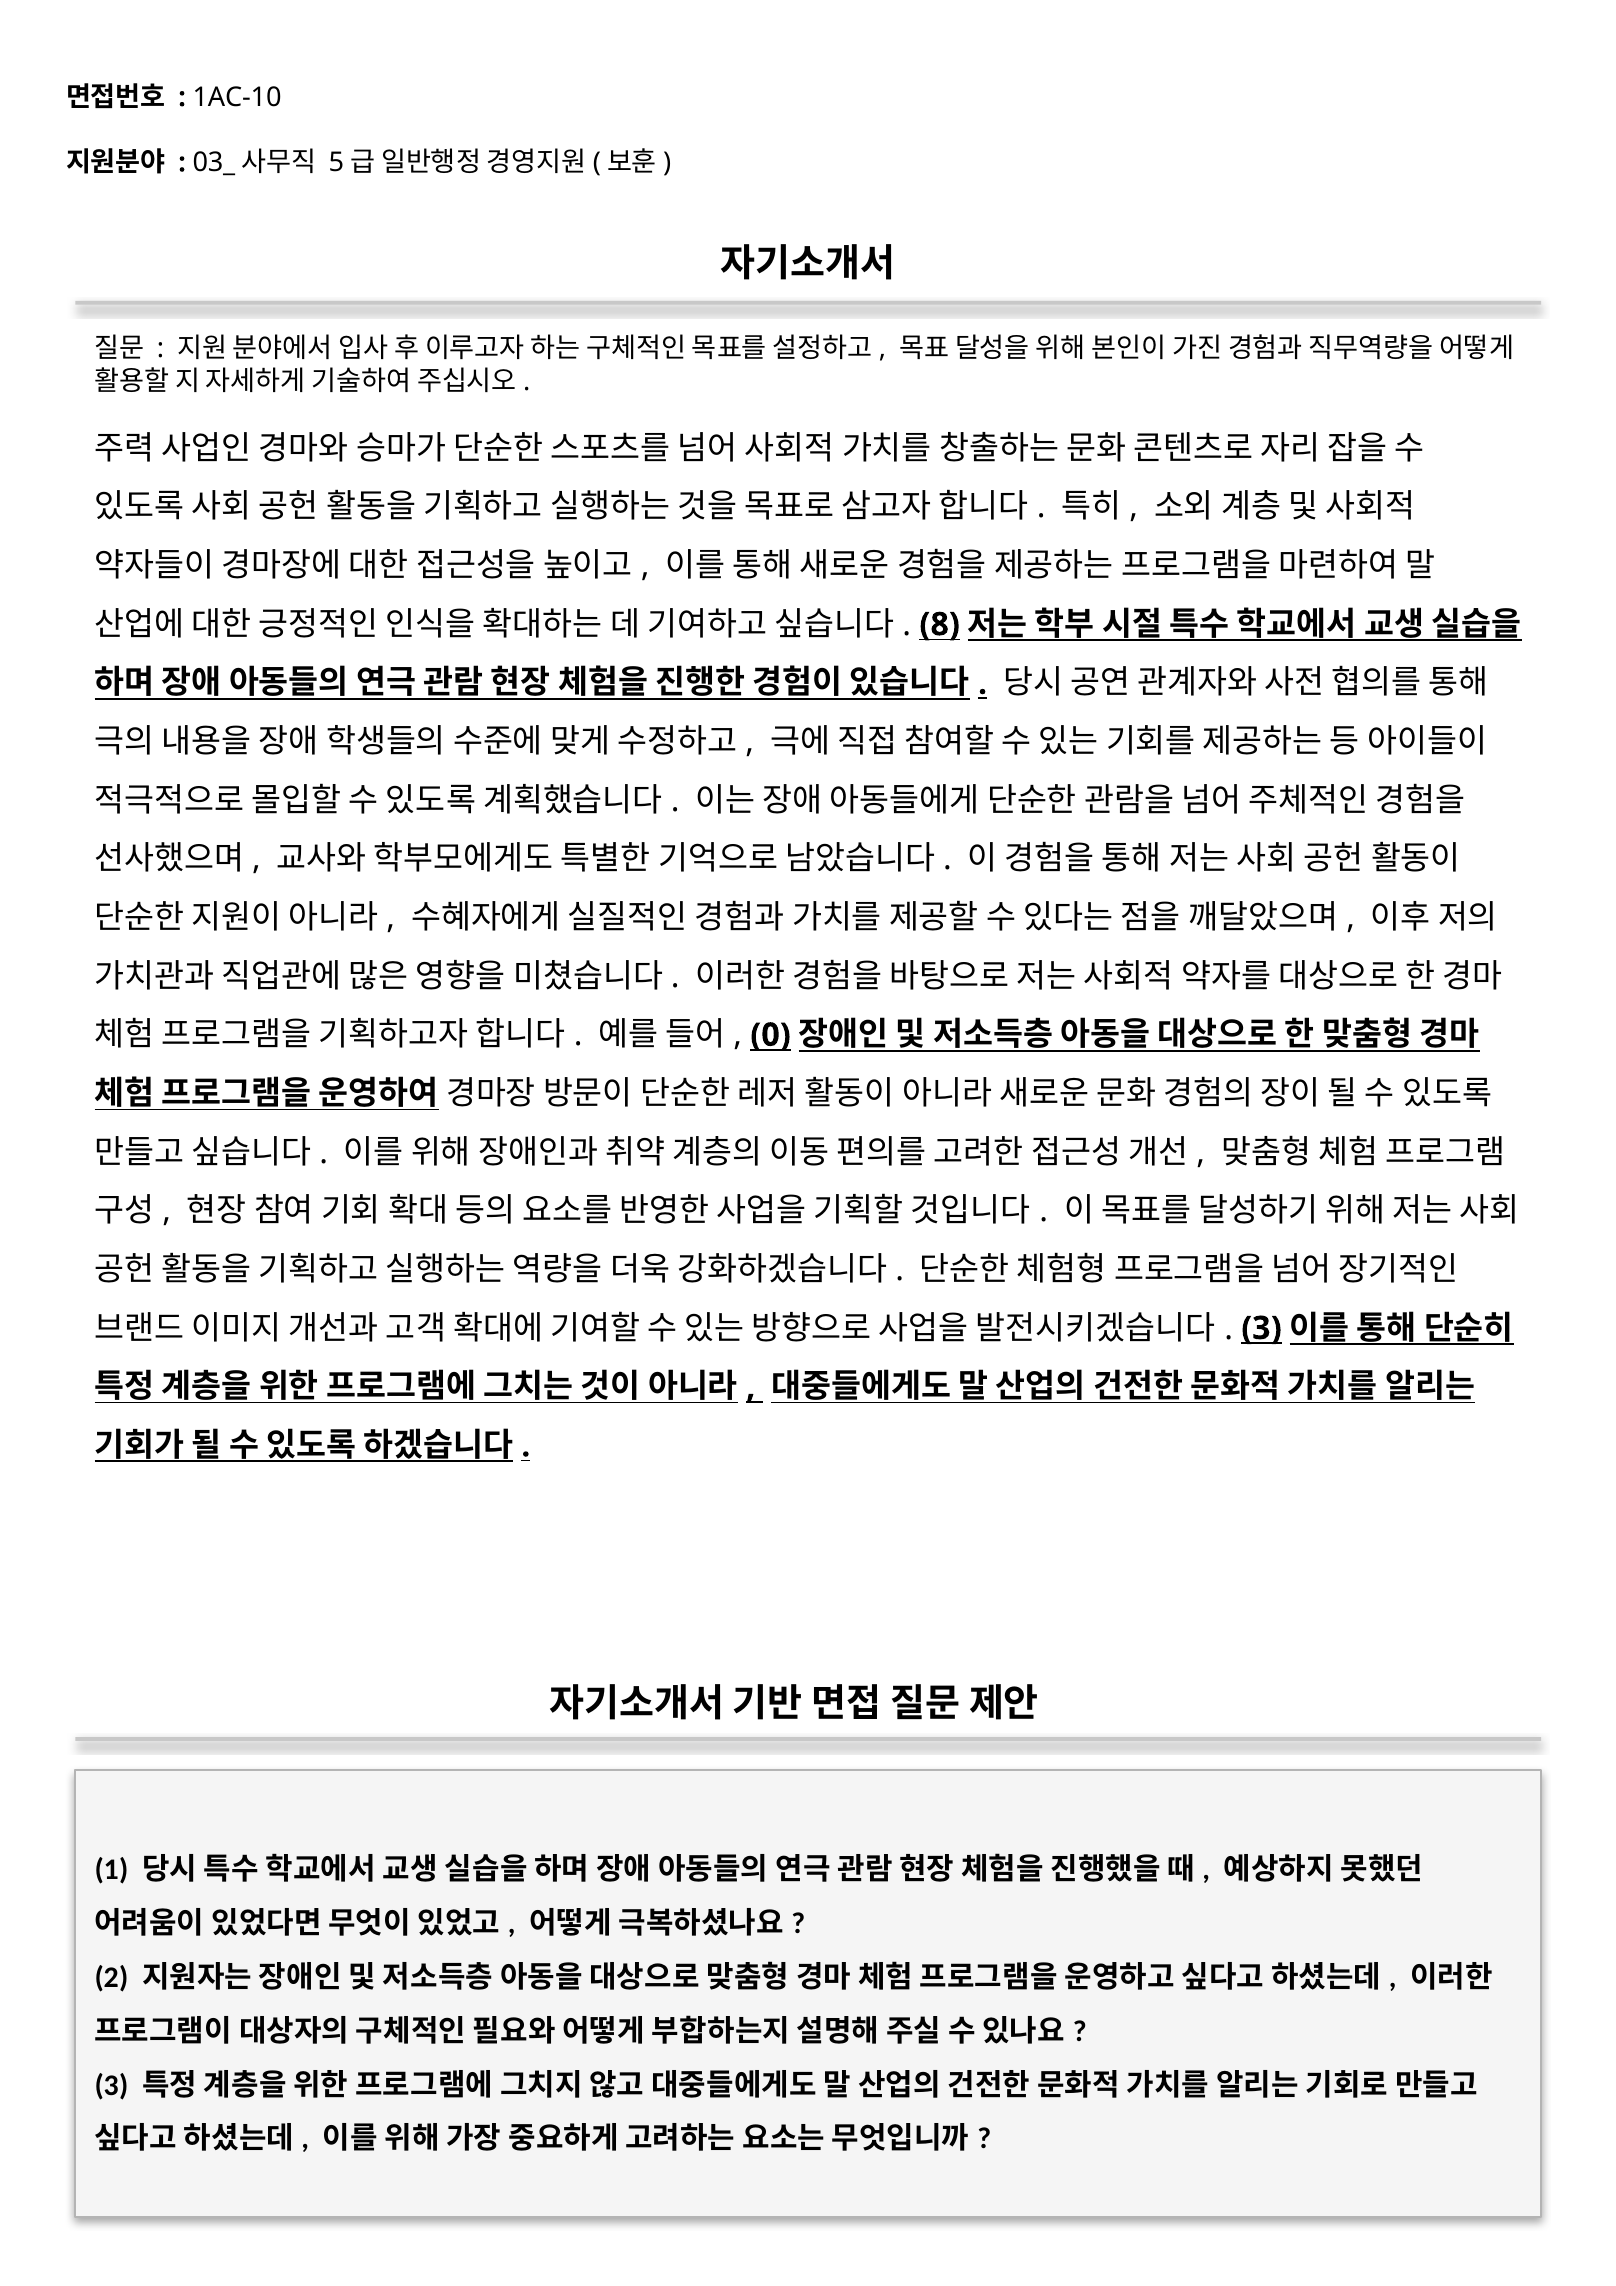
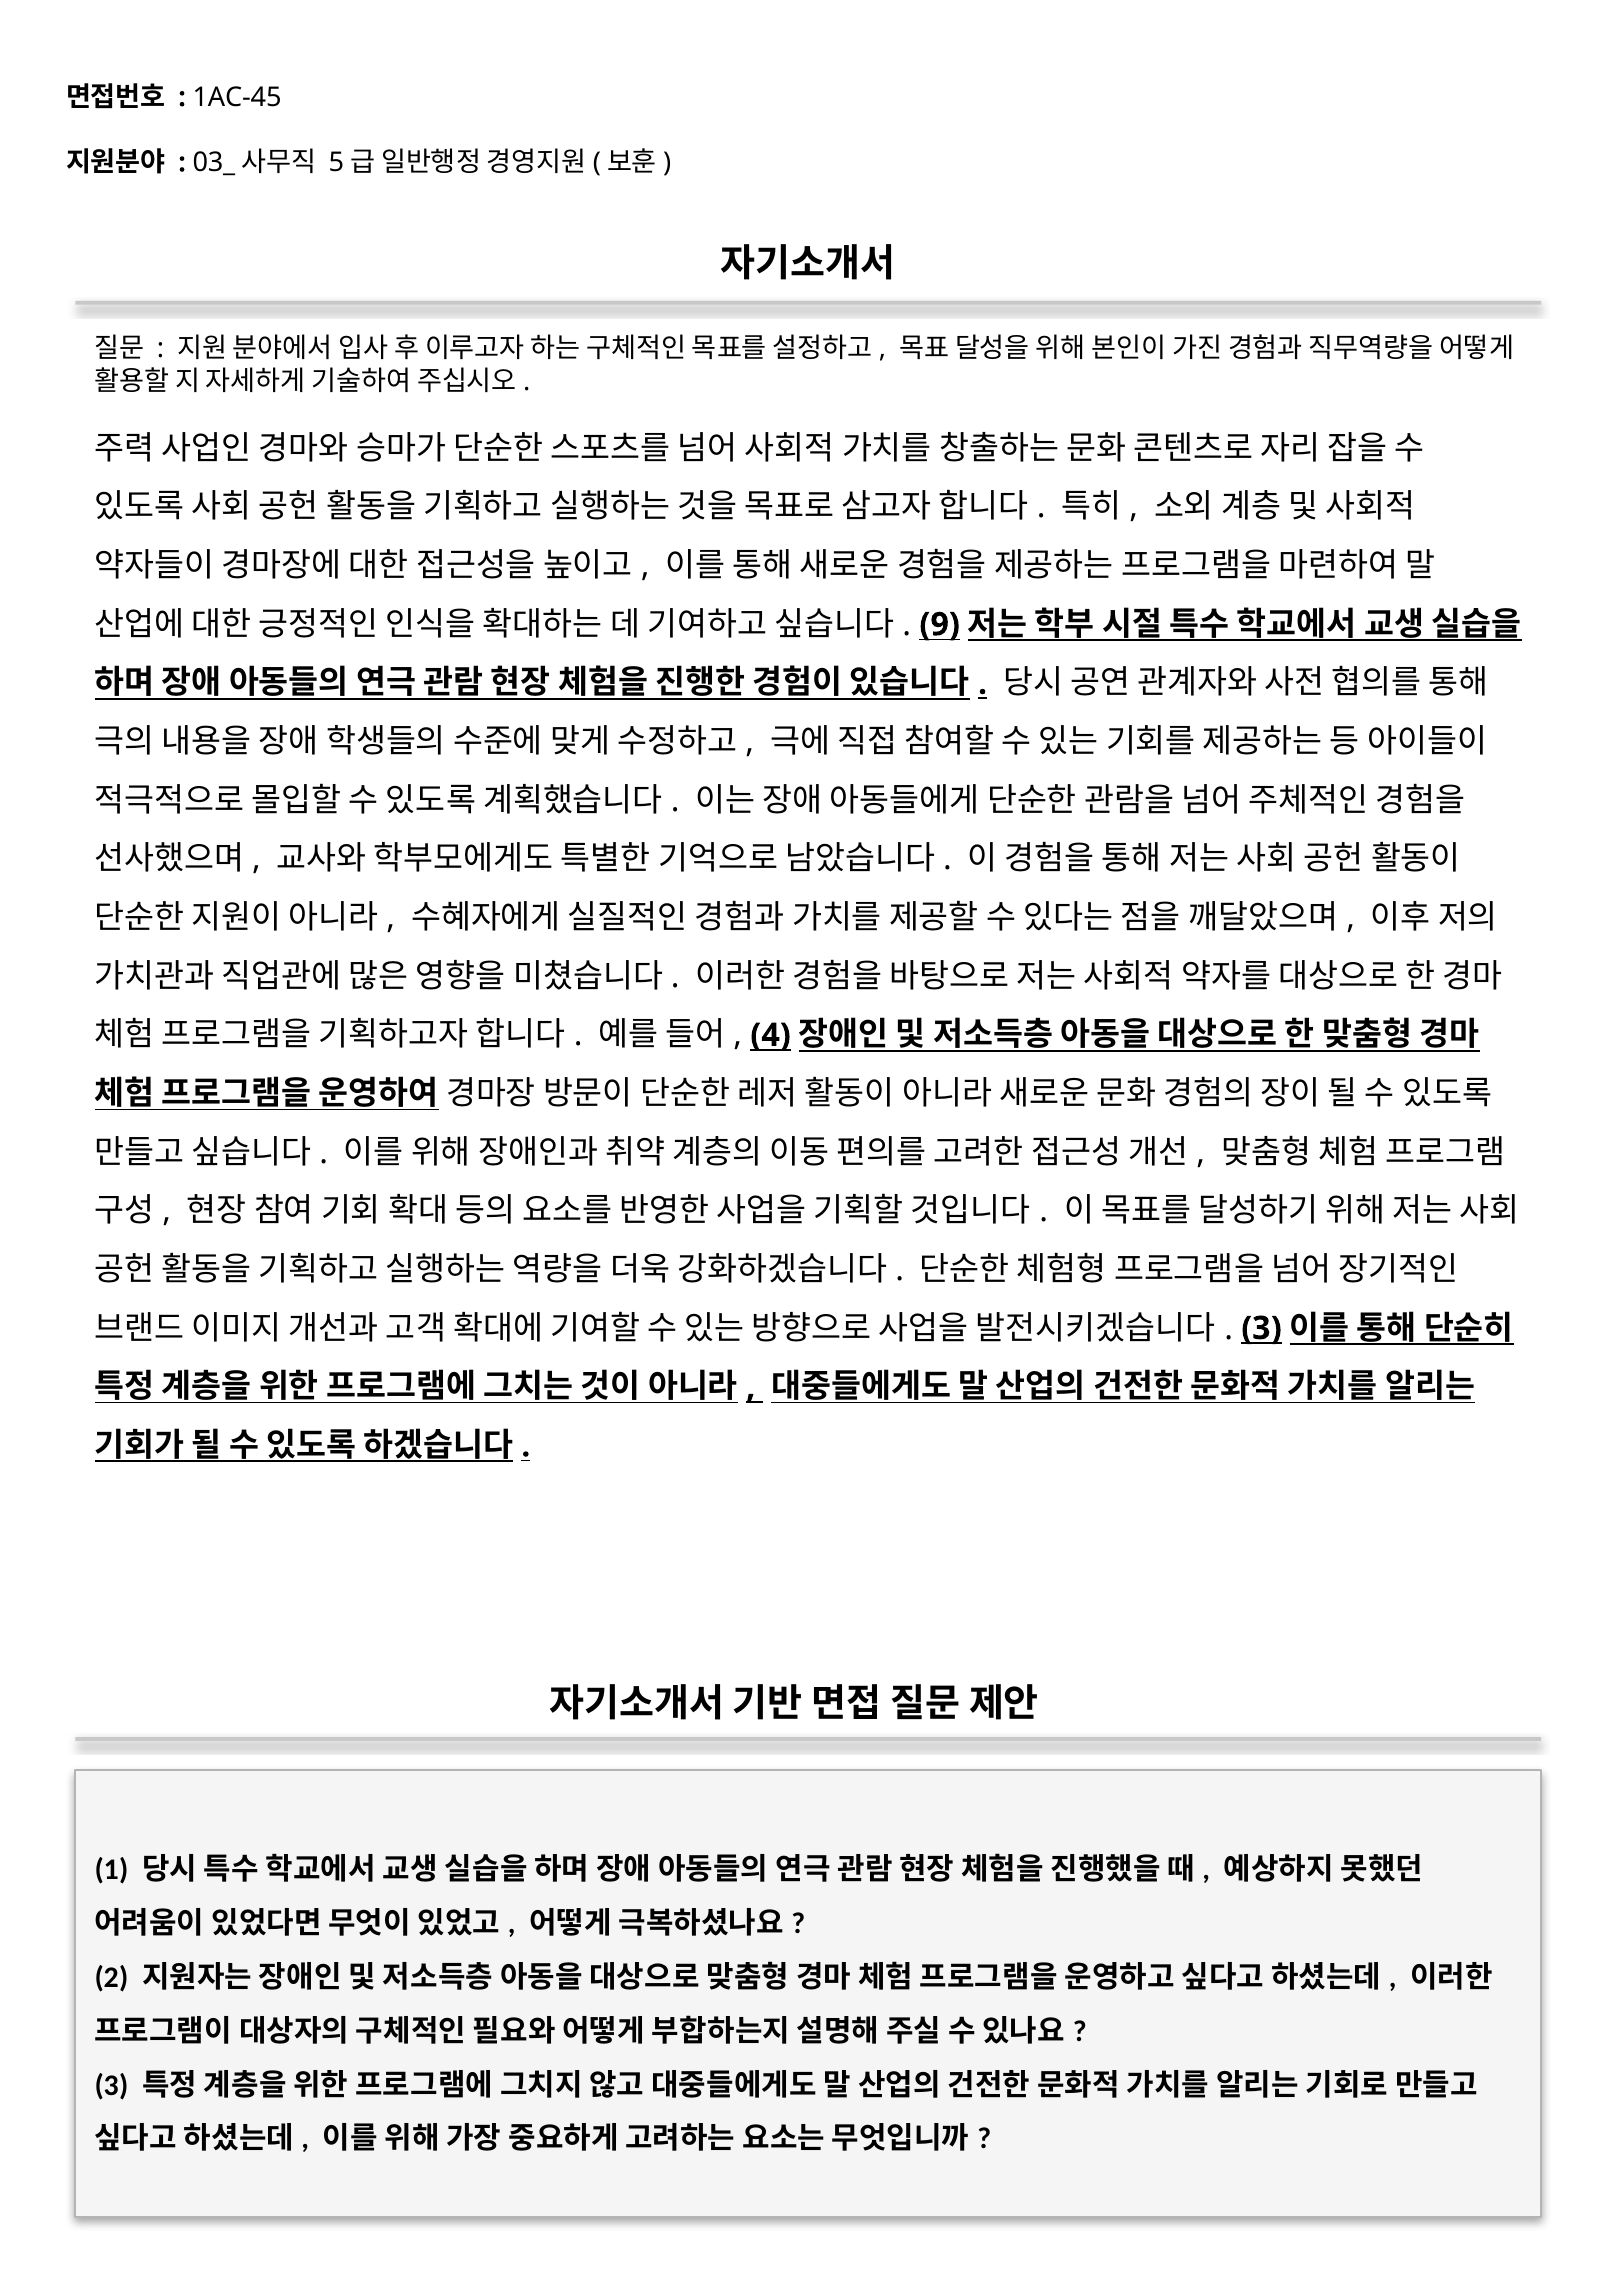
1AC-10: 1AC-10 -> 1AC-45 (237, 97)
8: 8 -> 9 (940, 624)
0: 0 -> 4 (771, 1035)
